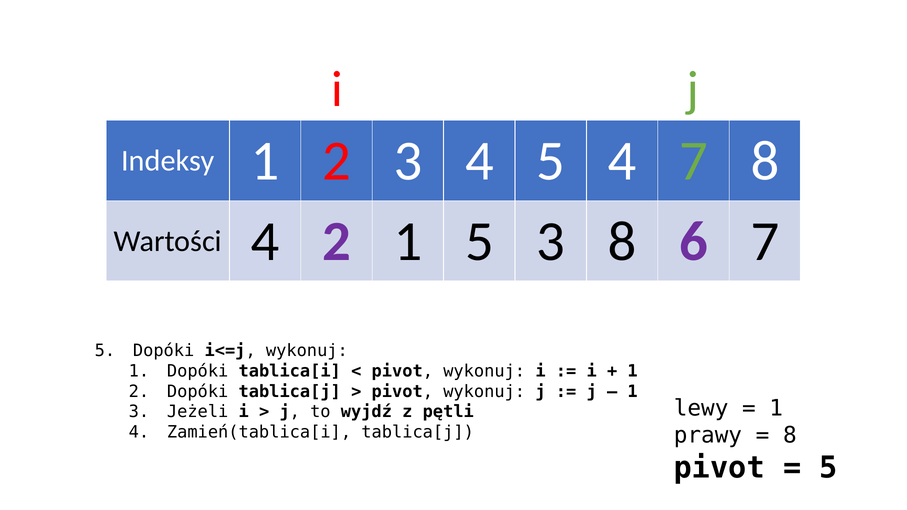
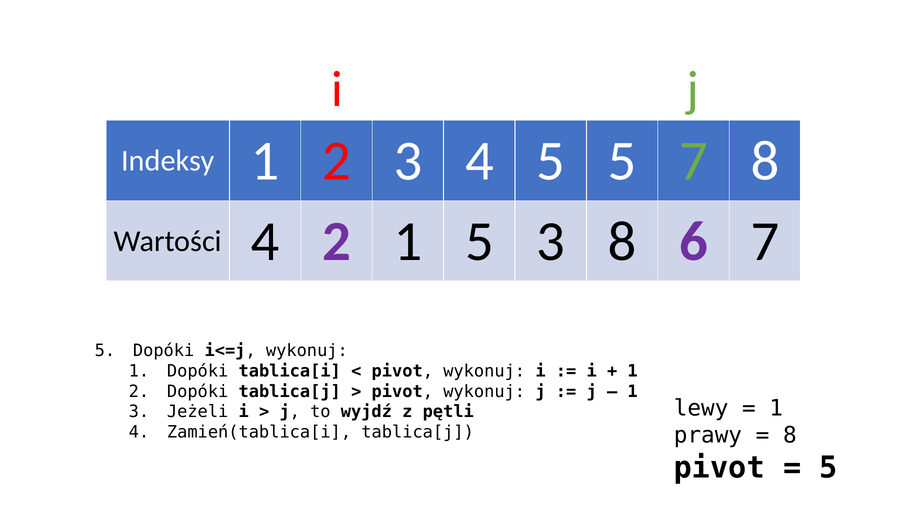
5 4: 4 -> 5 (622, 161)
